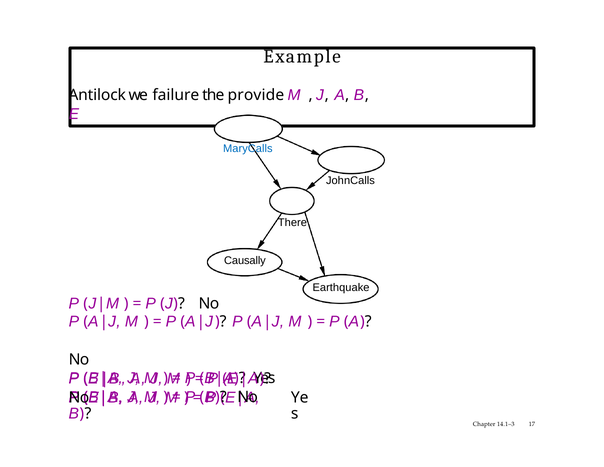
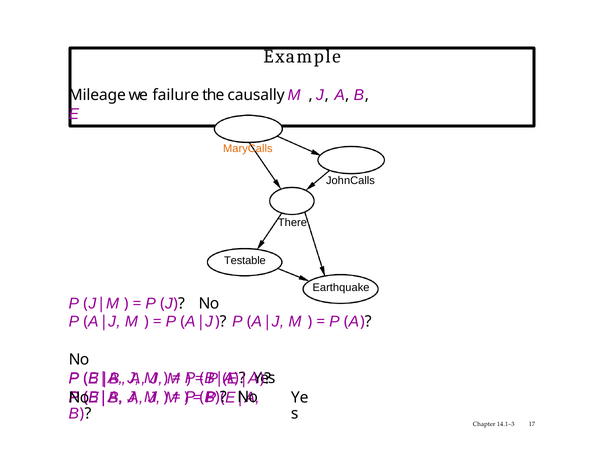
Antilock: Antilock -> Mileage (97, 95)
provide: provide -> causally (256, 95)
MaryCalls colour: blue -> orange (248, 148)
Causally: Causally -> Testable (245, 260)
